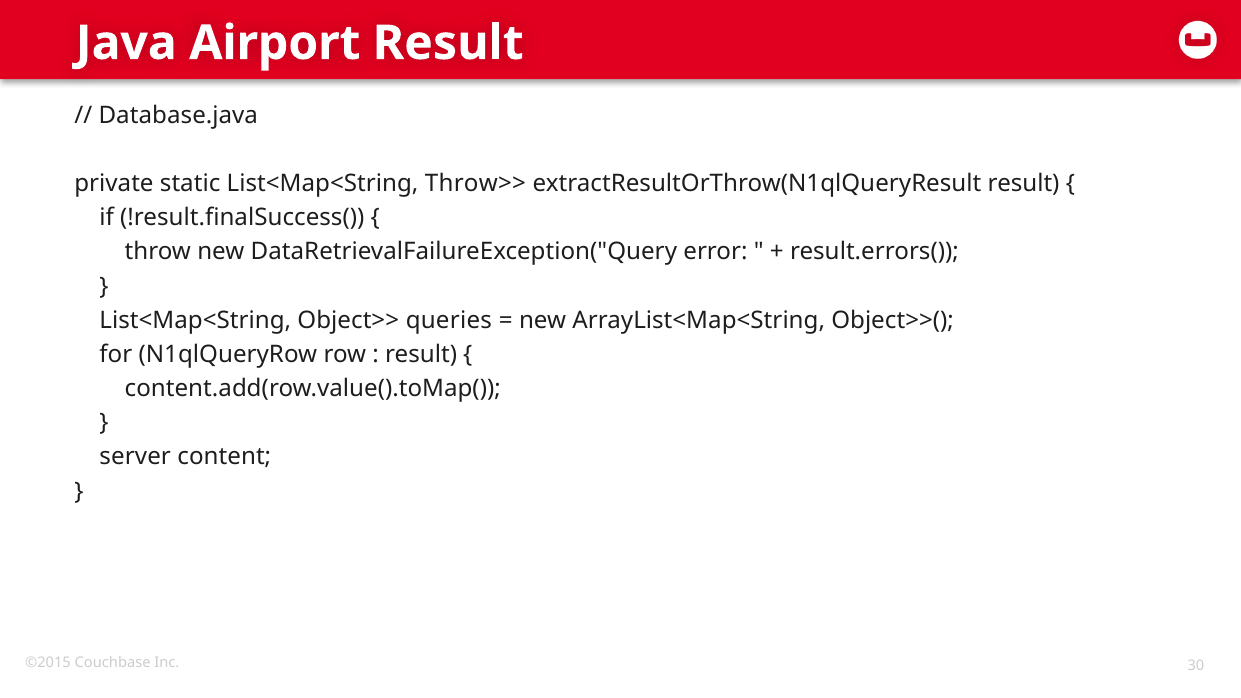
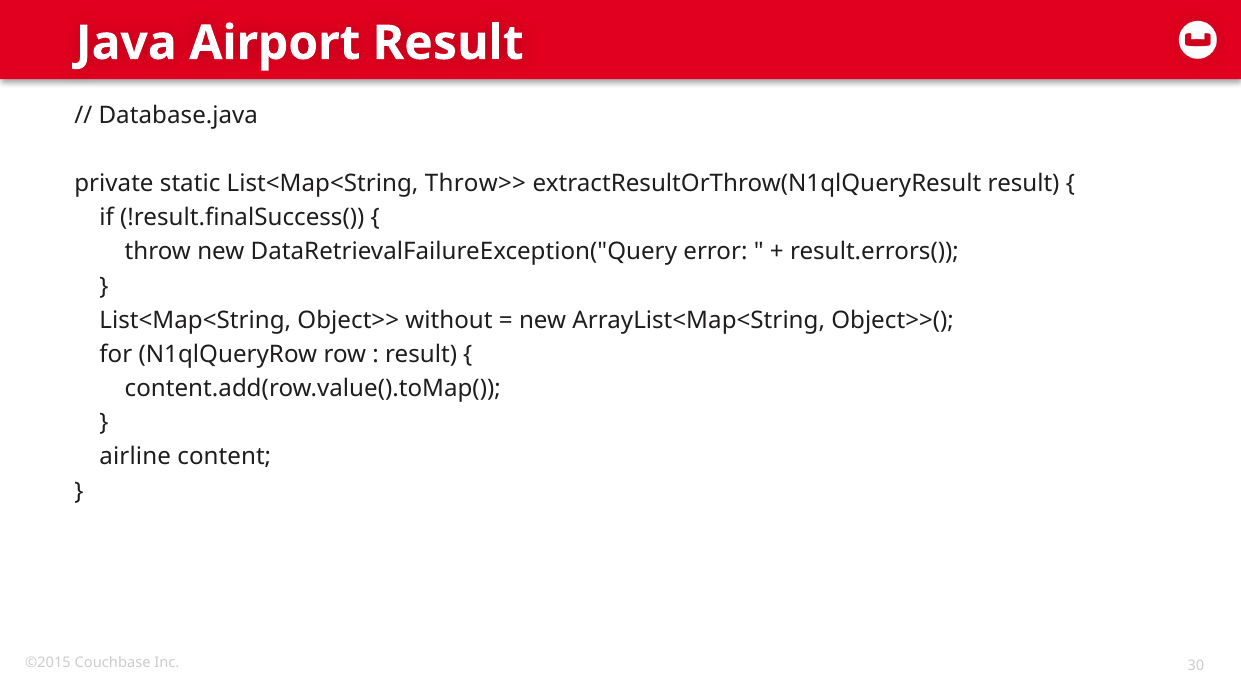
queries: queries -> without (449, 320)
server: server -> airline (135, 457)
